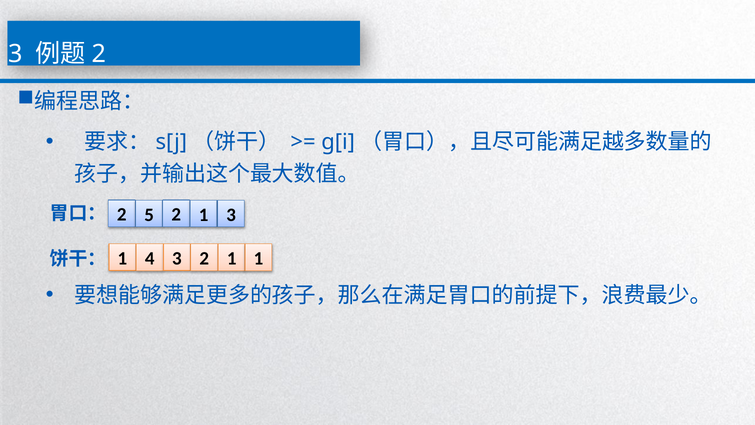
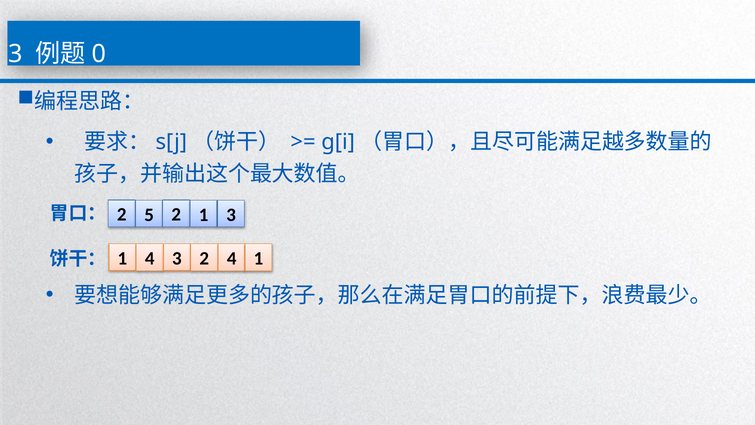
2: 2 -> 0 (99, 54)
3 2 1: 1 -> 4 (232, 258)
